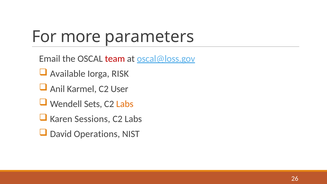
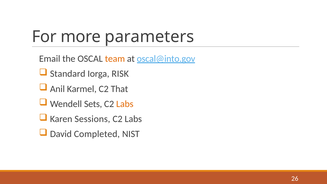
team colour: red -> orange (115, 59)
oscal@loss.gov: oscal@loss.gov -> oscal@into.gov (166, 59)
Available: Available -> Standard (68, 74)
User: User -> That (119, 89)
Operations: Operations -> Completed (97, 134)
